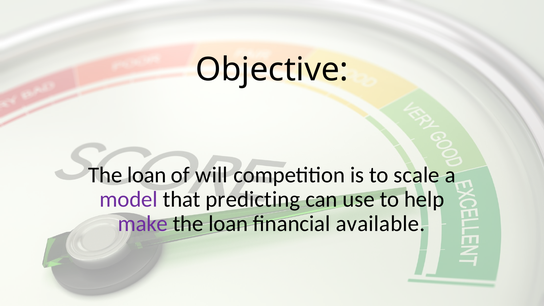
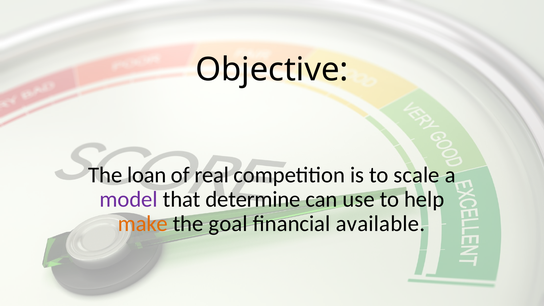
will: will -> real (212, 175)
predicting: predicting -> determine (253, 199)
make colour: purple -> orange (143, 224)
loan: loan -> goal (228, 224)
